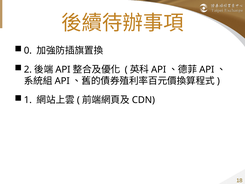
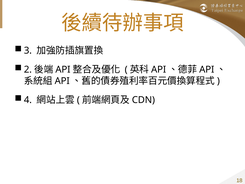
0: 0 -> 3 (28, 50)
1: 1 -> 4 (28, 100)
